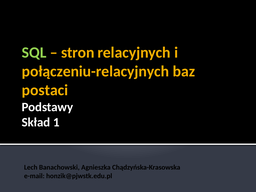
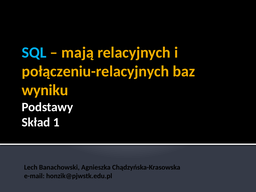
SQL colour: light green -> light blue (34, 53)
stron: stron -> mają (78, 53)
postaci: postaci -> wyniku (45, 90)
